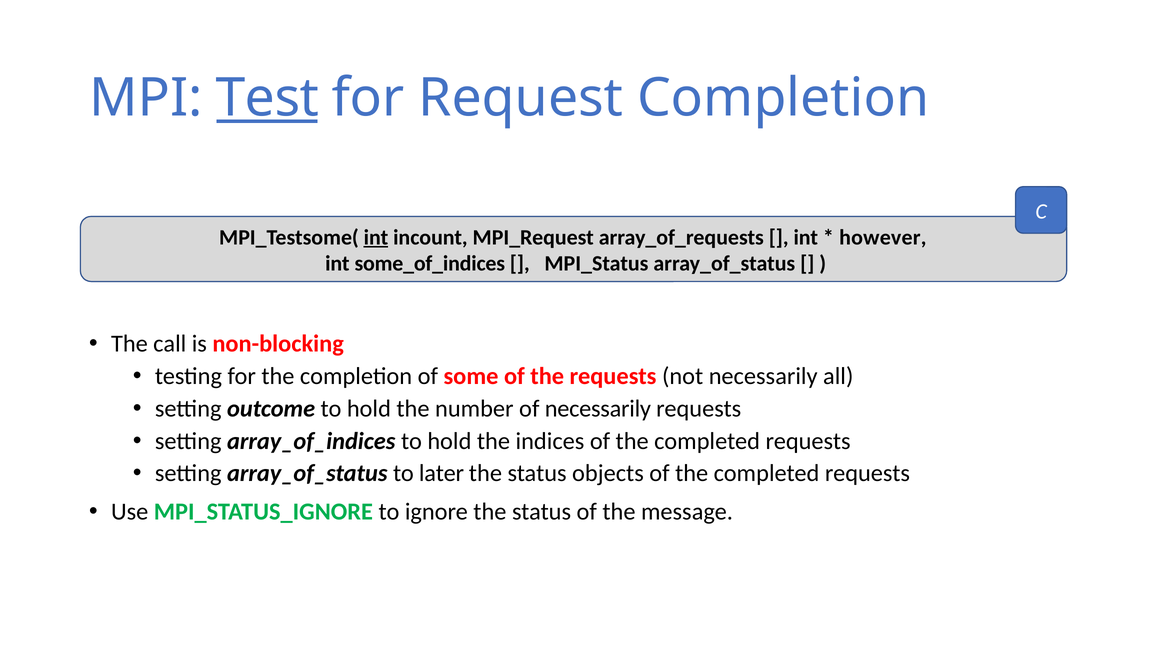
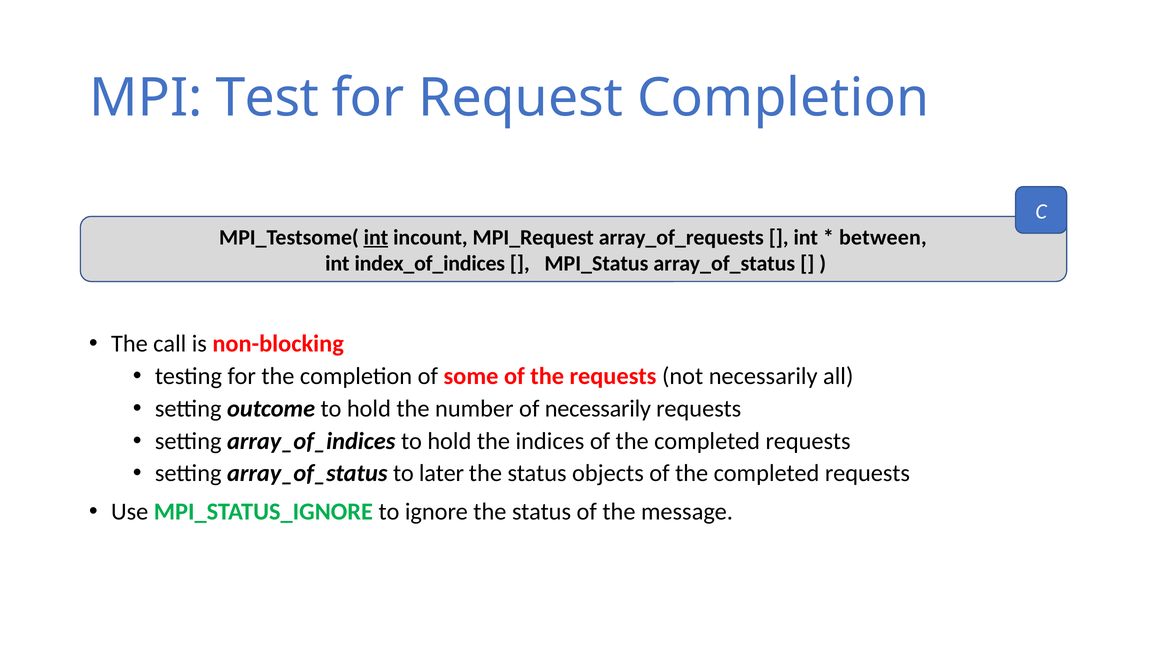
Test underline: present -> none (267, 98)
however: however -> between (883, 237)
some_of_indices: some_of_indices -> index_of_indices (430, 263)
